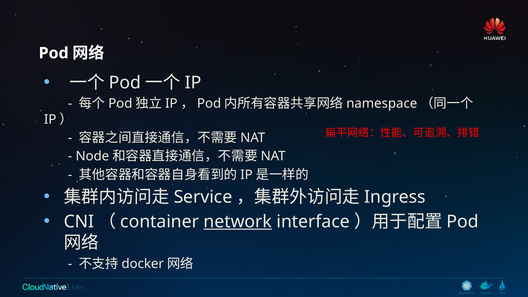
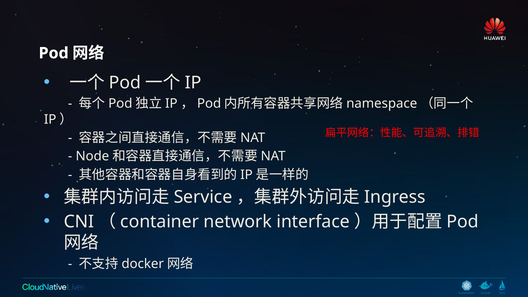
network underline: present -> none (238, 222)
